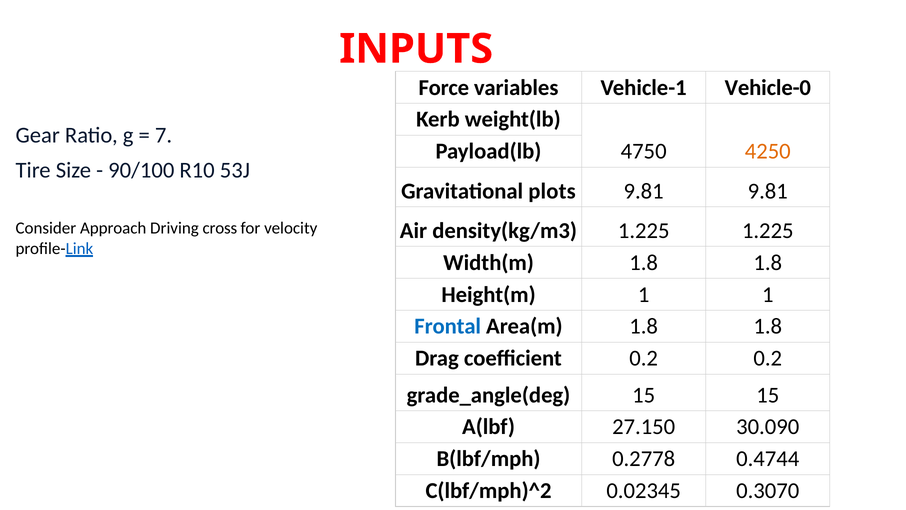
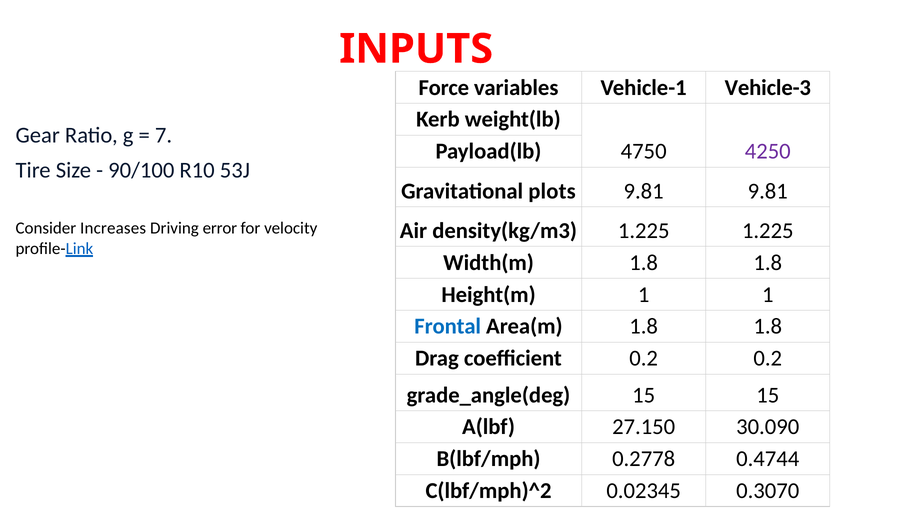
Vehicle-0: Vehicle-0 -> Vehicle-3 (768, 87)
4250 colour: orange -> purple (768, 151)
Approach: Approach -> Increases (113, 228)
cross: cross -> error (220, 228)
